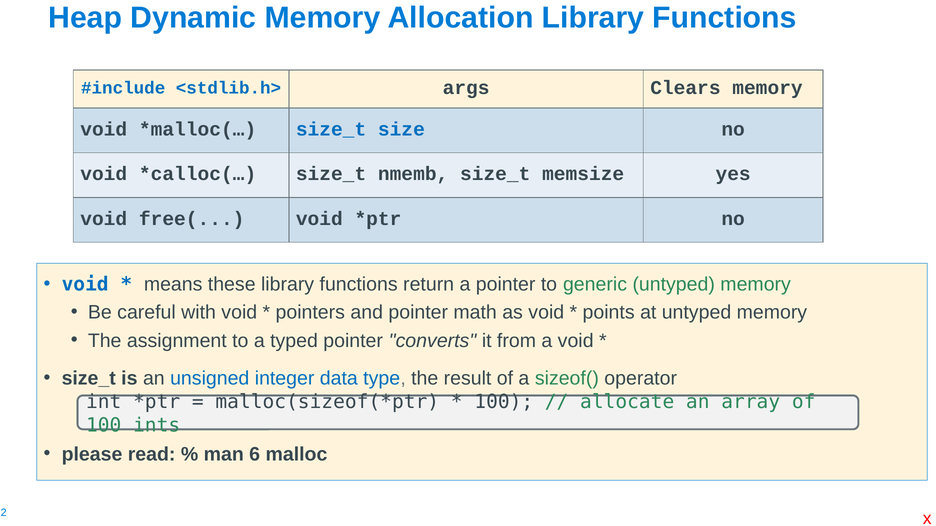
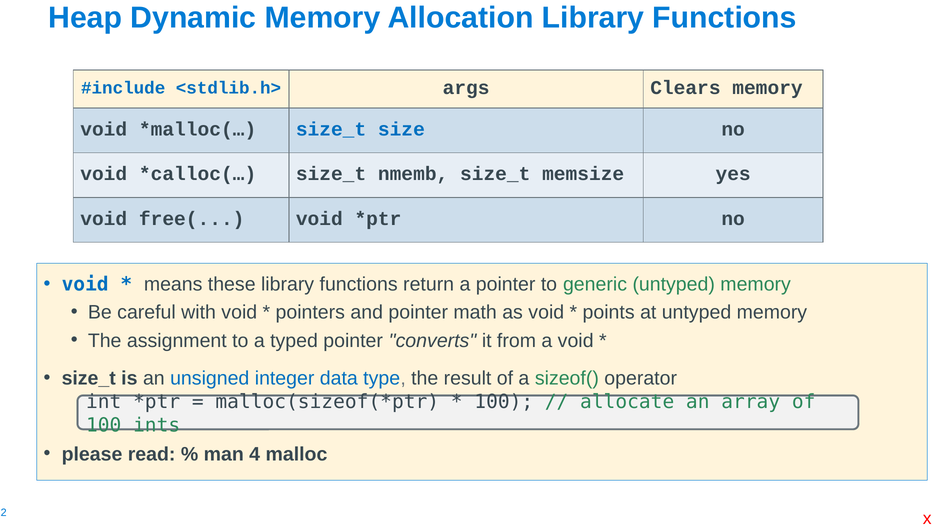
6: 6 -> 4 (255, 454)
